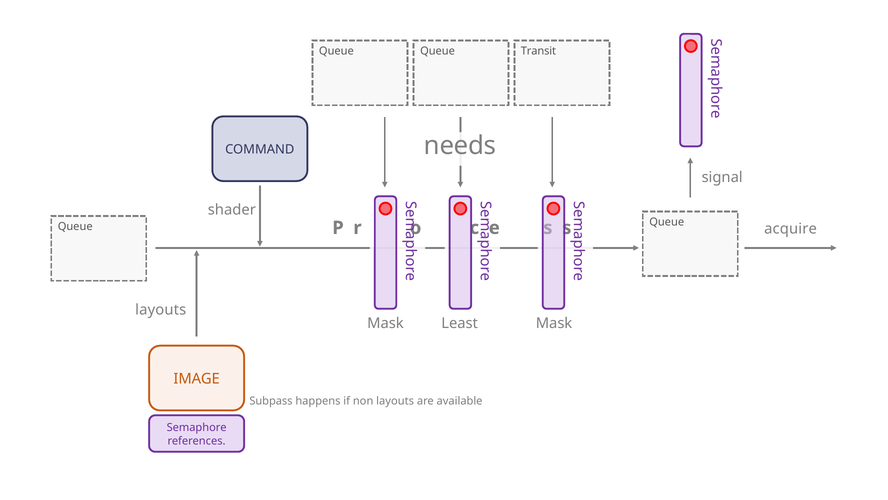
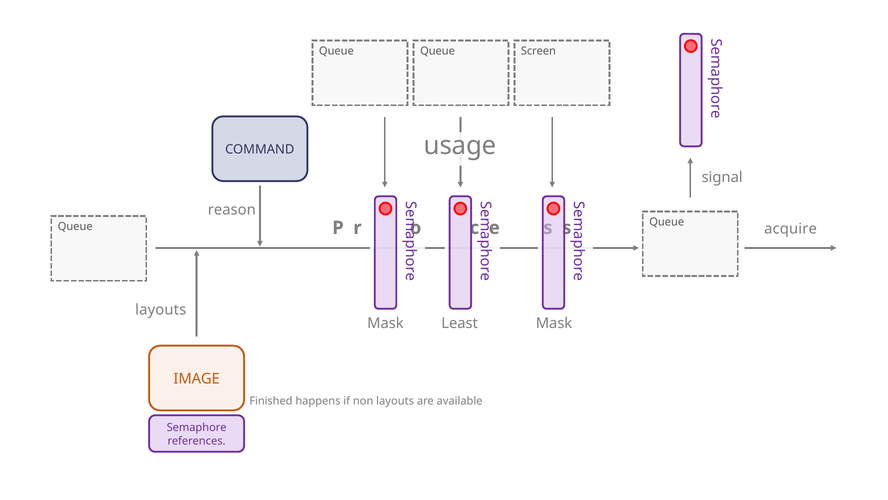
Transit: Transit -> Screen (538, 51)
needs: needs -> usage (460, 146)
shader: shader -> reason (232, 210)
Subpass: Subpass -> Finished (271, 401)
